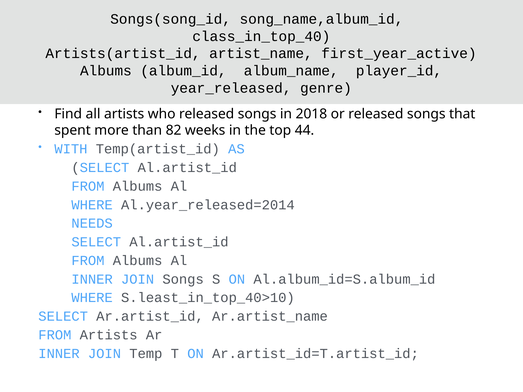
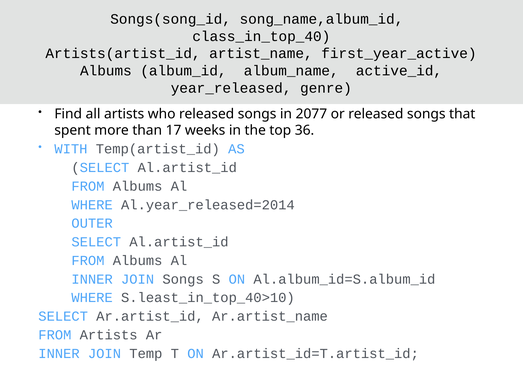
player_id: player_id -> active_id (399, 71)
2018: 2018 -> 2077 (311, 114)
82: 82 -> 17 (174, 131)
44: 44 -> 36 (305, 131)
NEEDS: NEEDS -> OUTER (92, 224)
